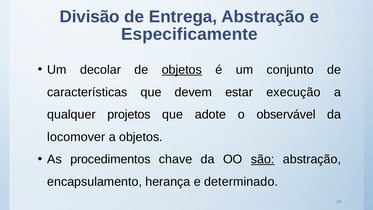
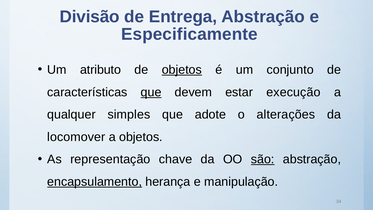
decolar: decolar -> atributo (101, 70)
que underline: none -> present (151, 92)
projetos: projetos -> simples (129, 114)
observável: observável -> alterações (286, 114)
procedimentos: procedimentos -> representação (110, 159)
encapsulamento underline: none -> present (95, 182)
determinado: determinado -> manipulação (241, 182)
